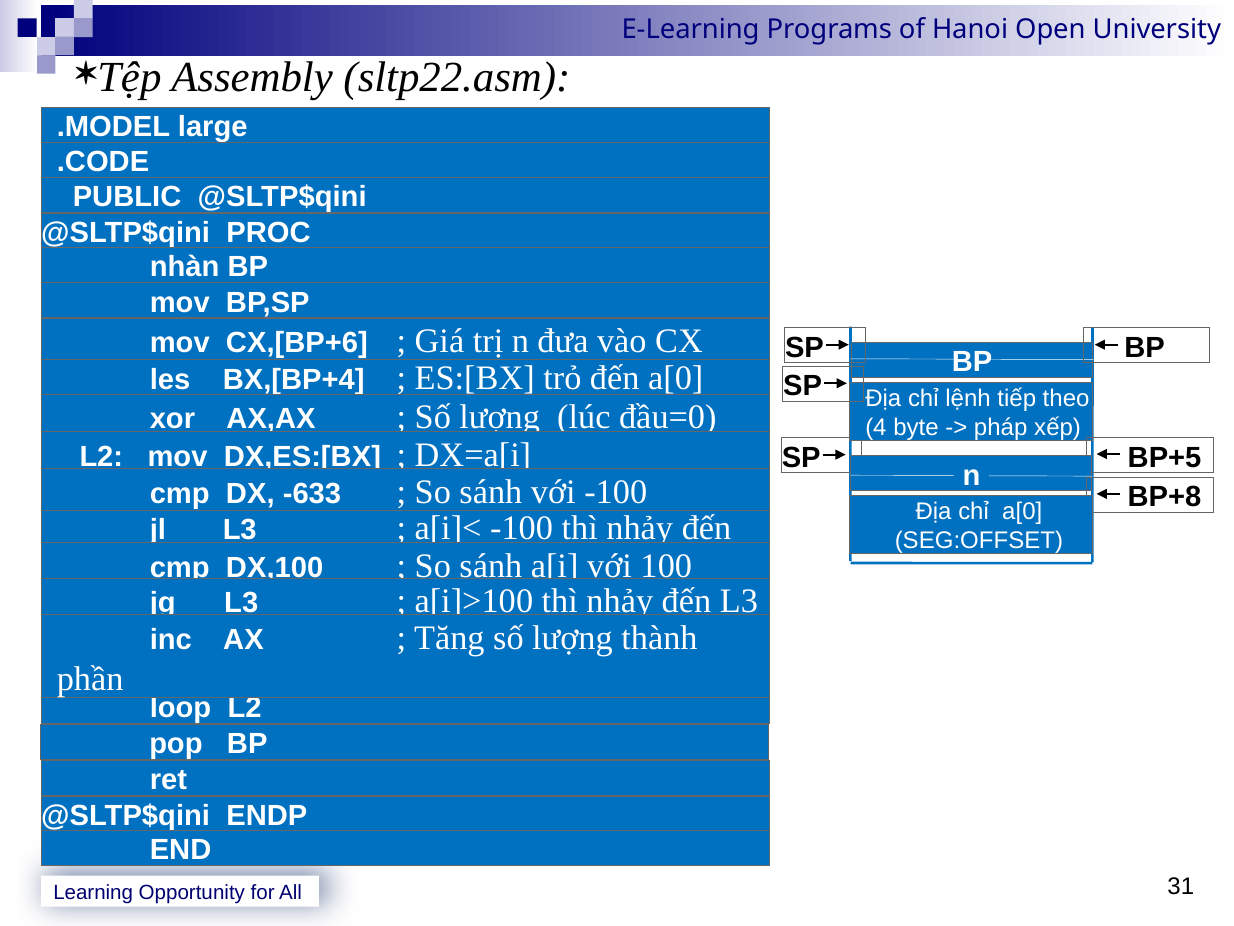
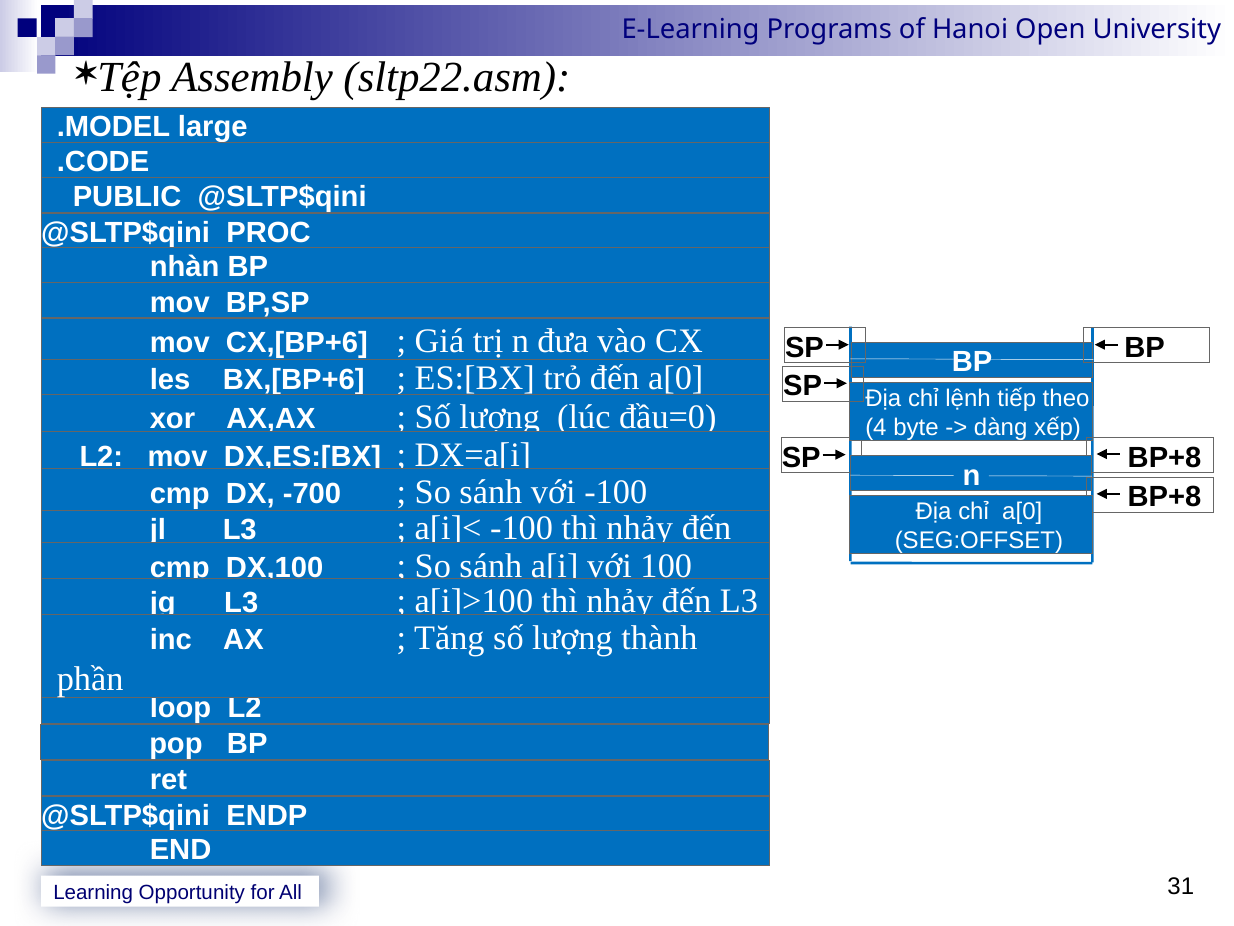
BX,[BP+4: BX,[BP+4 -> BX,[BP+6 (294, 380)
pháp: pháp -> dàng (1001, 427)
BP+5: BP+5 -> BP+8 (1165, 457)
-633: -633 -> -700 (312, 493)
